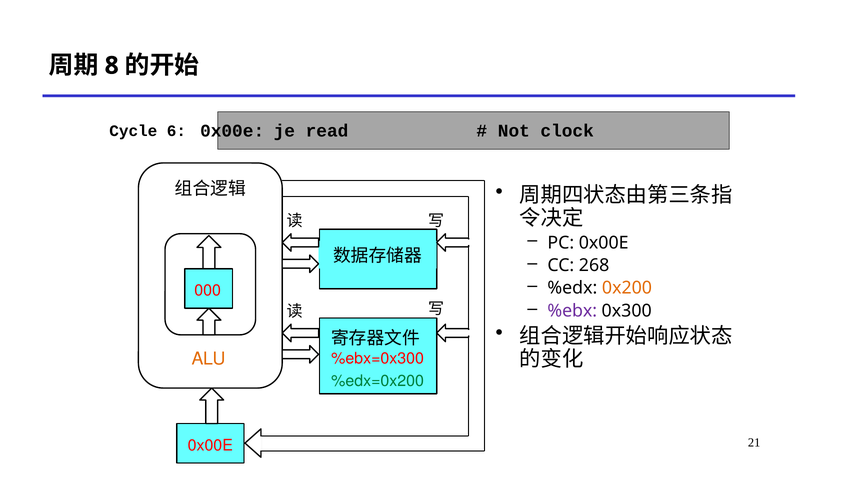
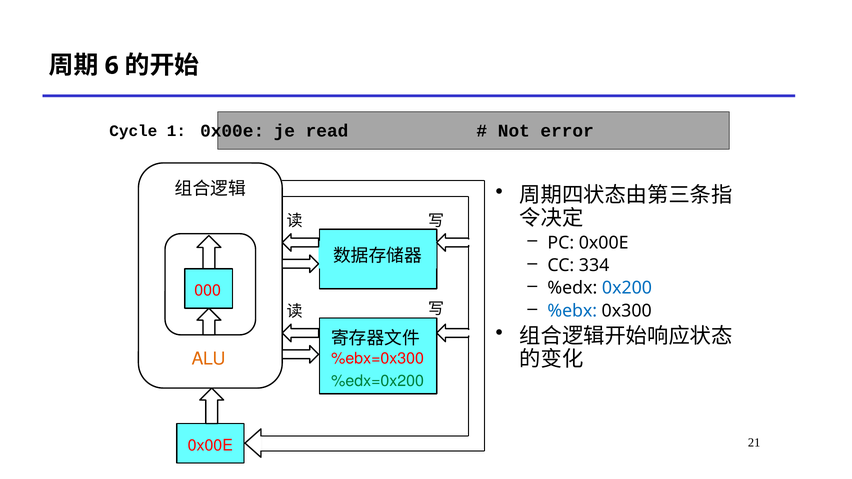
8: 8 -> 6 (112, 66)
clock: clock -> error (567, 131)
6: 6 -> 1 (176, 131)
268: 268 -> 334 (594, 265)
0x200 colour: orange -> blue (627, 288)
%ebx colour: purple -> blue (572, 311)
